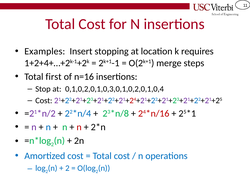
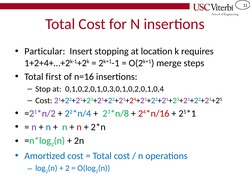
Examples: Examples -> Particular (45, 52)
